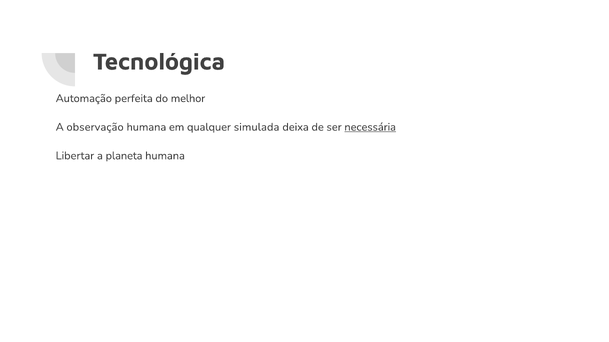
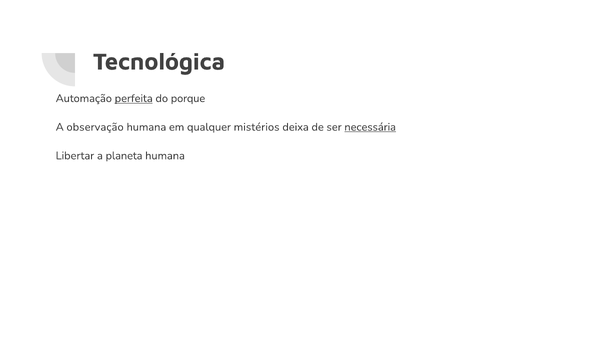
perfeita underline: none -> present (134, 99)
melhor: melhor -> porque (188, 99)
simulada: simulada -> mistérios (257, 127)
